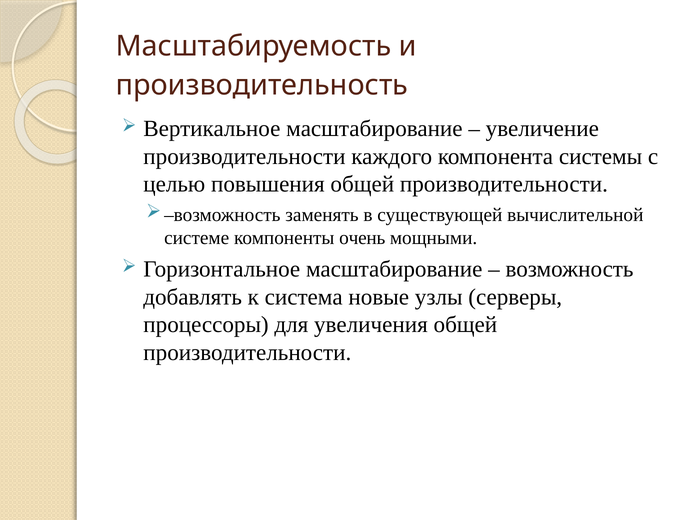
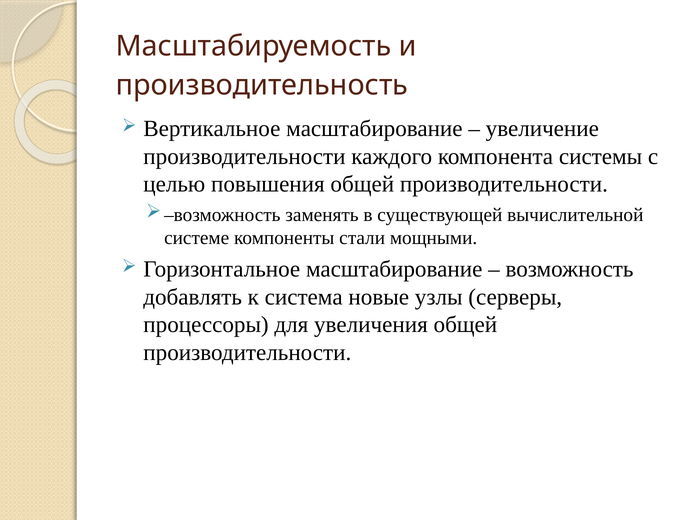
очень: очень -> стали (362, 238)
